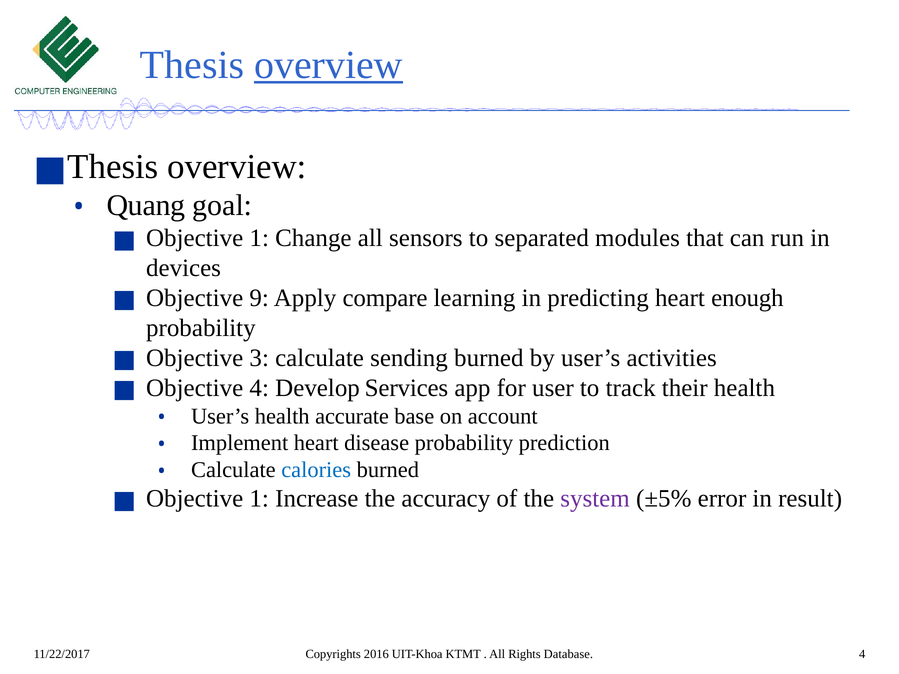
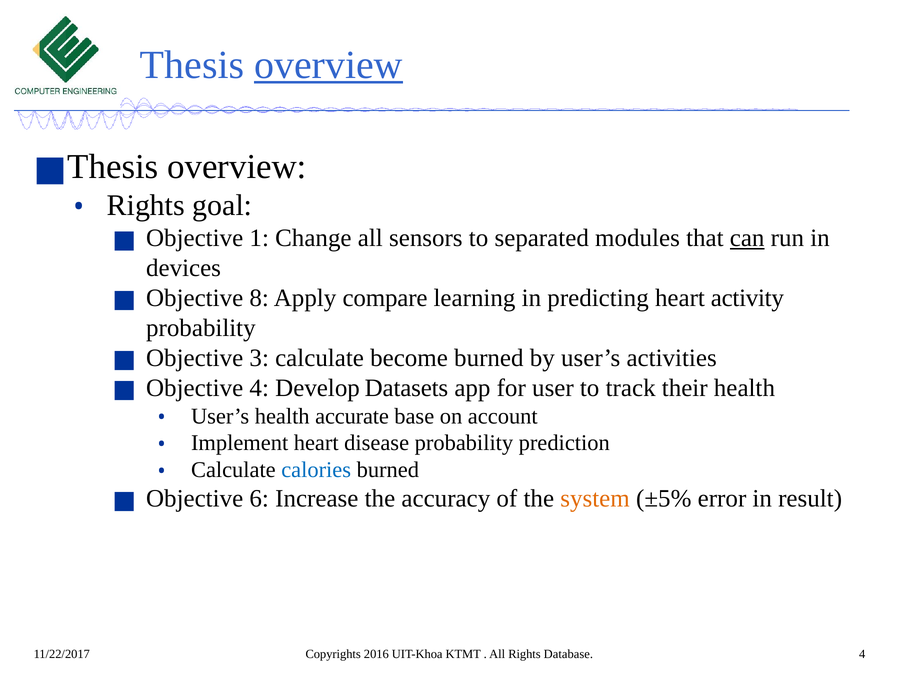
Quang: Quang -> Rights (146, 205)
can underline: none -> present (747, 238)
9: 9 -> 8 (259, 298)
enough: enough -> activity (747, 298)
sending: sending -> become (409, 358)
Services: Services -> Datasets (406, 388)
1: 1 -> 6 (259, 499)
system colour: purple -> orange (595, 499)
